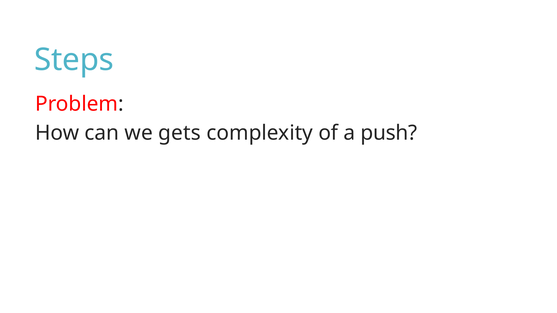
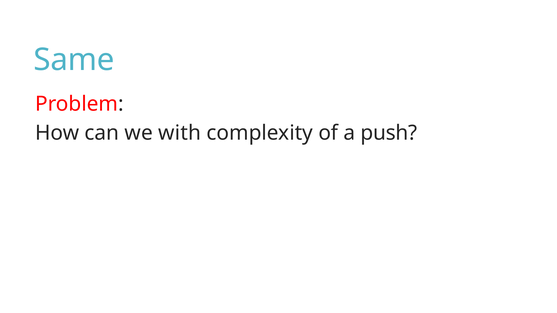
Steps: Steps -> Same (74, 60)
gets: gets -> with (180, 133)
